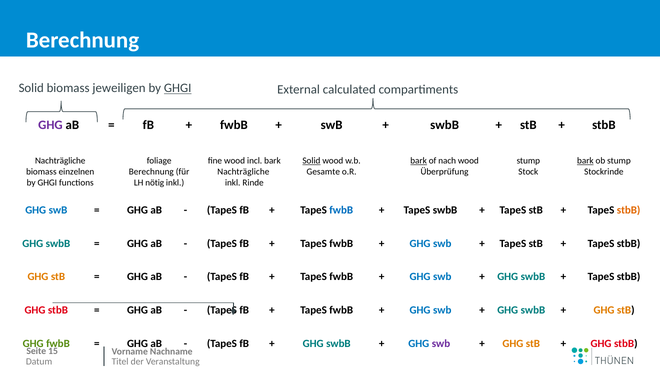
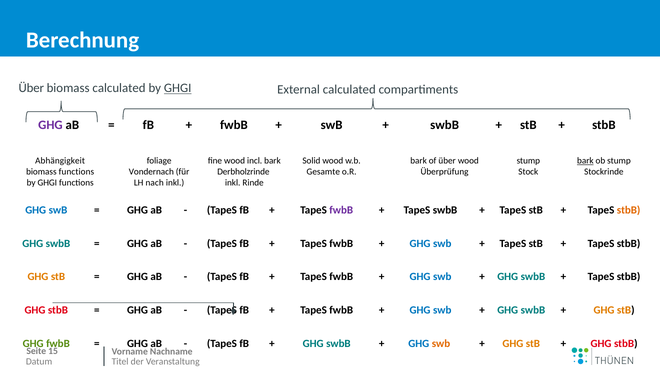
Solid: Solid -> Über (31, 88)
biomass jeweiligen: jeweiligen -> calculated (119, 88)
Nachträgliche: Nachträgliche -> Abhängigkeit (60, 161)
Solid underline: present -> none (311, 161)
bark underline: present -> none (419, 161)
of nach: nach -> über (447, 161)
biomass einzelnen: einzelnen -> functions (76, 172)
Berechnung: Berechnung -> Vondernach (151, 172)
Nachträgliche: Nachträgliche -> Derbholzrinde (243, 172)
nötig: nötig -> nach (155, 183)
fwbB colour: blue -> purple (341, 210)
swb colour: purple -> orange (441, 344)
